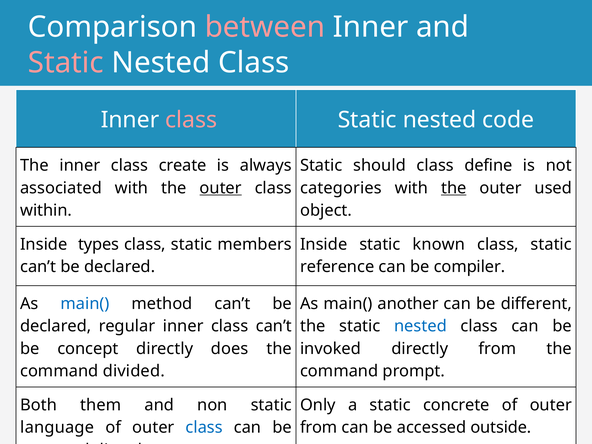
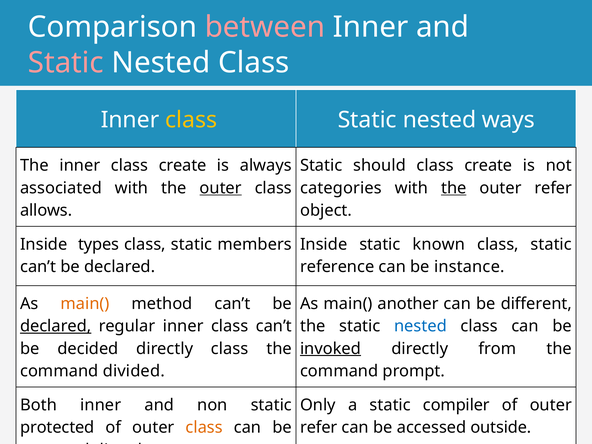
class colour: pink -> yellow (191, 120)
code: code -> ways (508, 120)
define: define -> create (488, 165)
used: used -> refer (553, 188)
within: within -> allows (46, 210)
compiler: compiler -> instance (469, 267)
main( colour: blue -> orange (85, 304)
declared underline: none -> present (56, 326)
concept: concept -> decided (88, 349)
directly does: does -> class (230, 349)
invoked underline: none -> present (331, 349)
Both them: them -> inner (101, 405)
concrete: concrete -> compiler (456, 405)
language: language -> protected (57, 428)
class colour: blue -> orange (204, 428)
from: from -> refer (319, 428)
